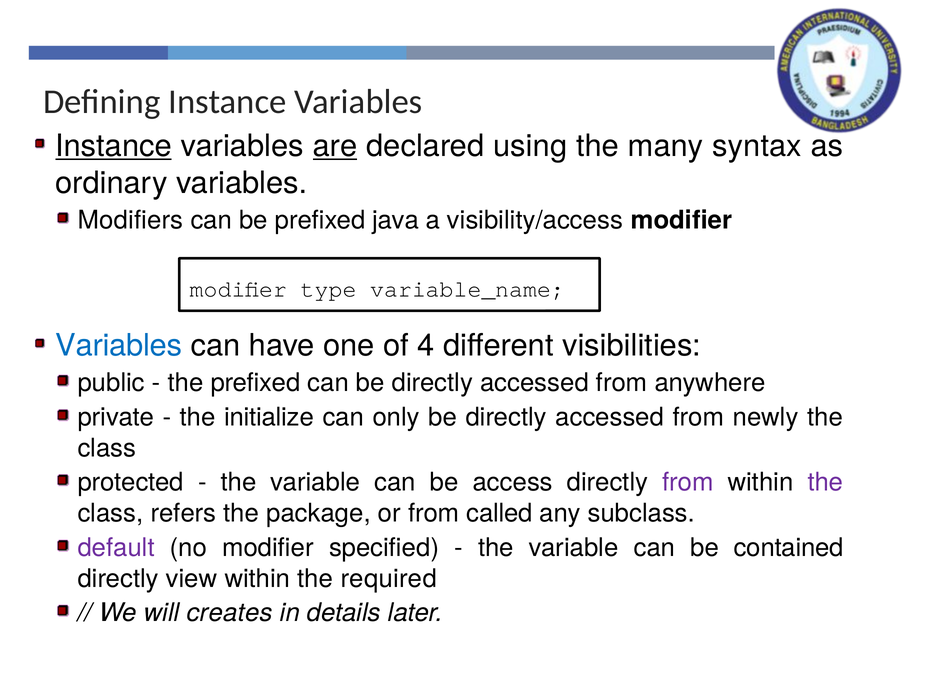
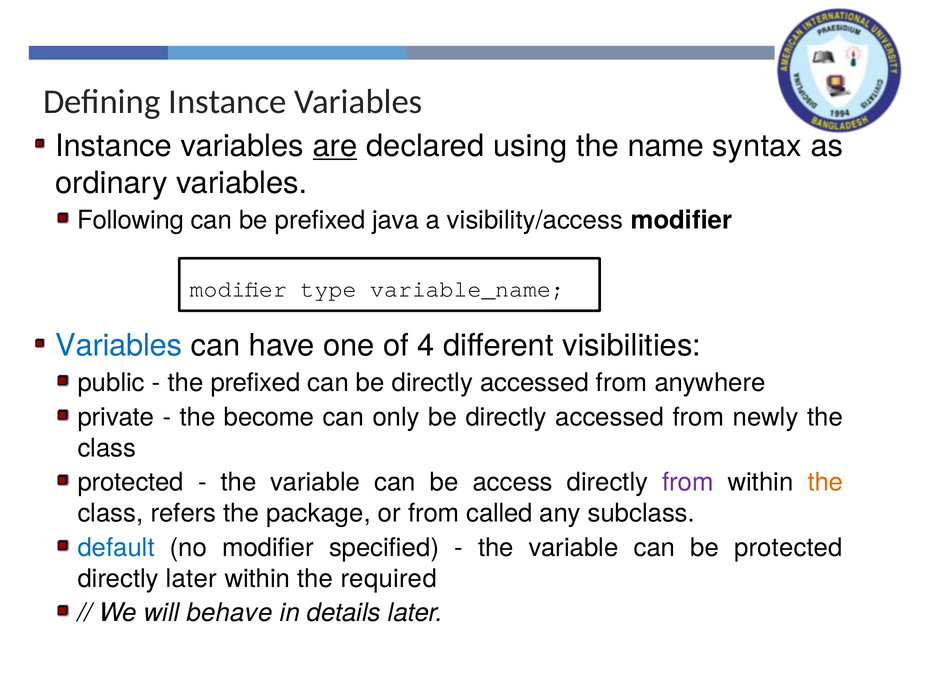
Instance underline: present -> none (114, 146)
many: many -> name (666, 146)
Modifiers: Modifiers -> Following (131, 220)
initialize: initialize -> become (269, 418)
the colour: purple -> orange (825, 483)
default colour: purple -> blue (116, 548)
be contained: contained -> protected (788, 548)
directly view: view -> later (191, 579)
creates: creates -> behave (230, 613)
